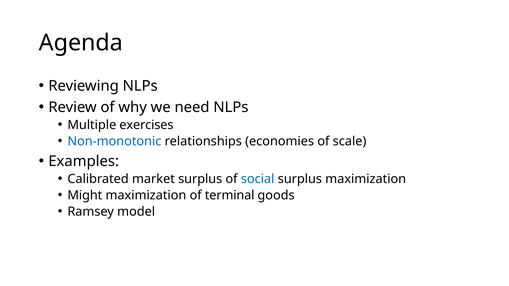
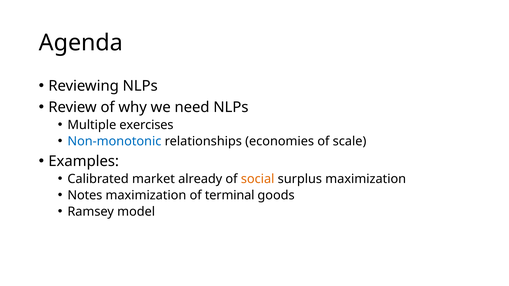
market surplus: surplus -> already (200, 179)
social colour: blue -> orange (258, 179)
Might: Might -> Notes (85, 195)
